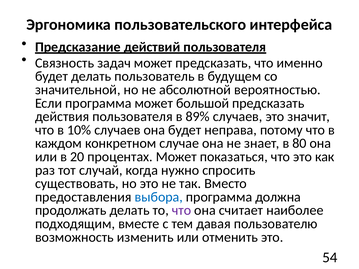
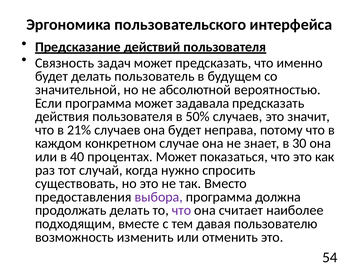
большой: большой -> задавала (203, 103)
89%: 89% -> 50% (198, 117)
10%: 10% -> 21% (79, 130)
80: 80 -> 30 (299, 144)
20: 20 -> 40 (77, 157)
выбора colour: blue -> purple (159, 197)
